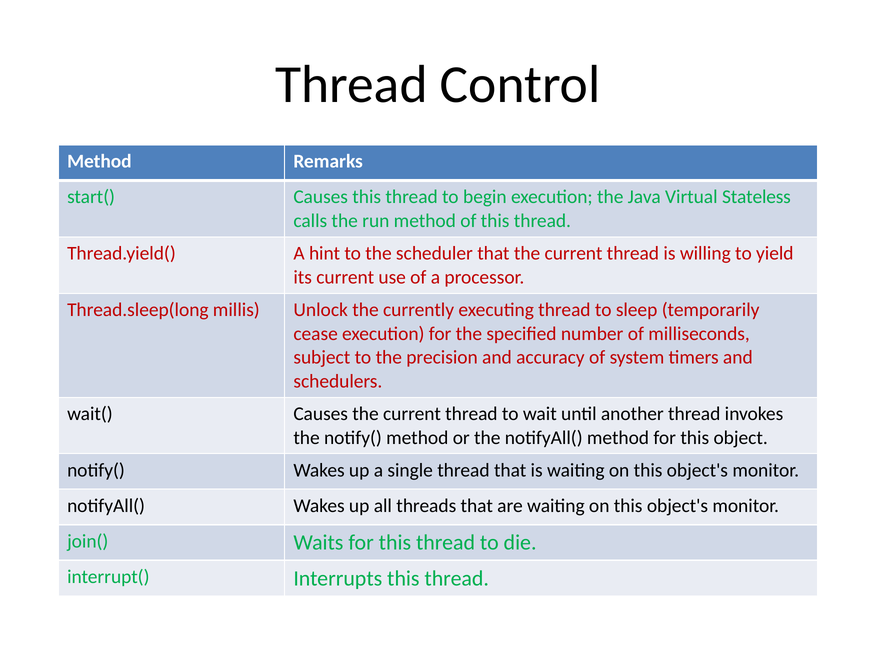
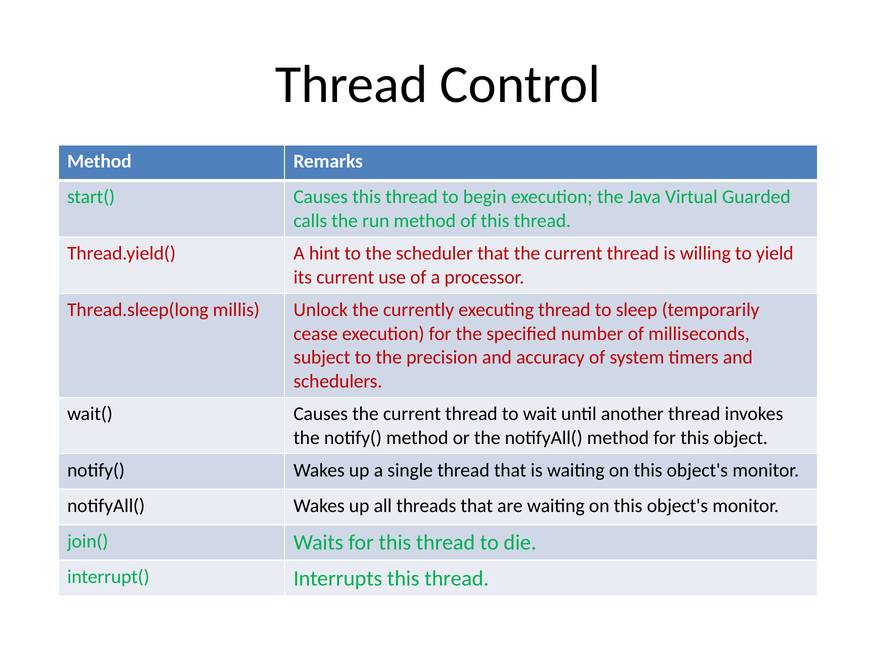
Stateless: Stateless -> Guarded (756, 197)
